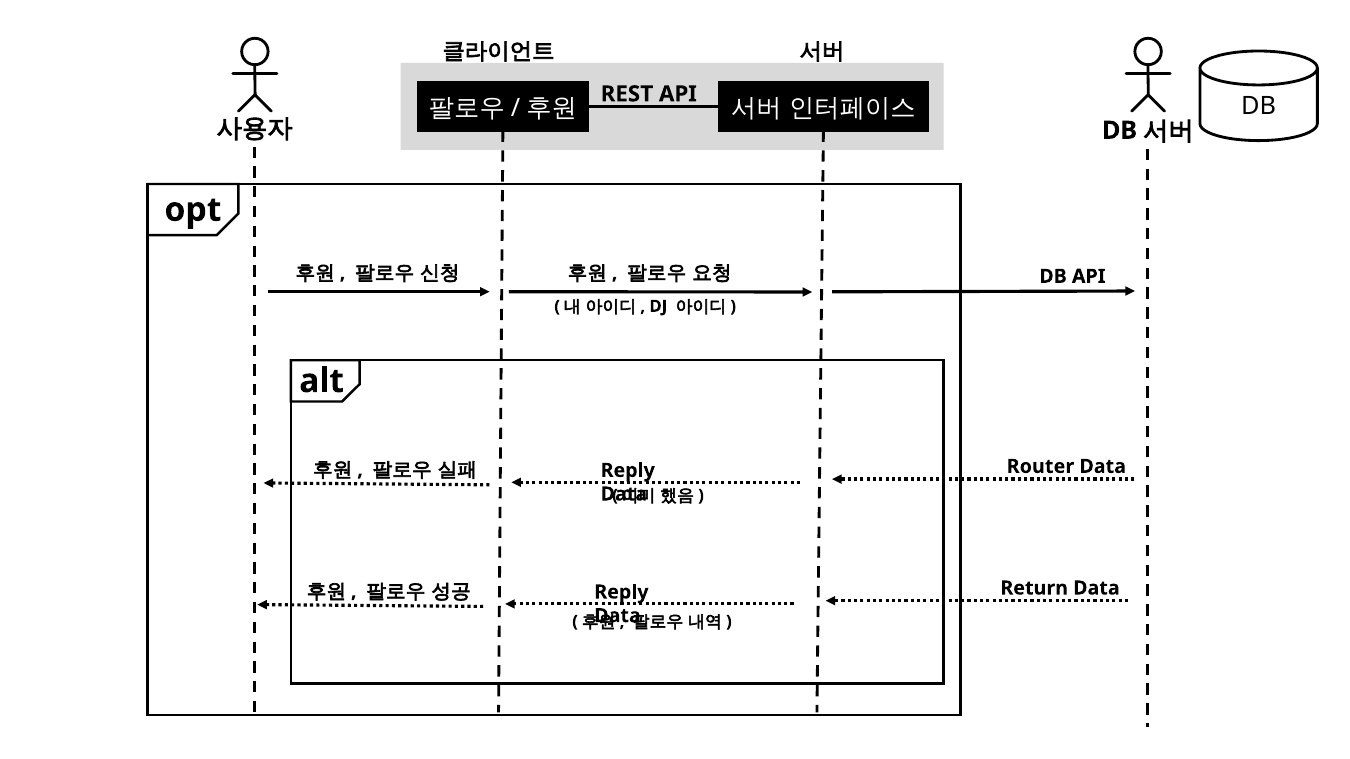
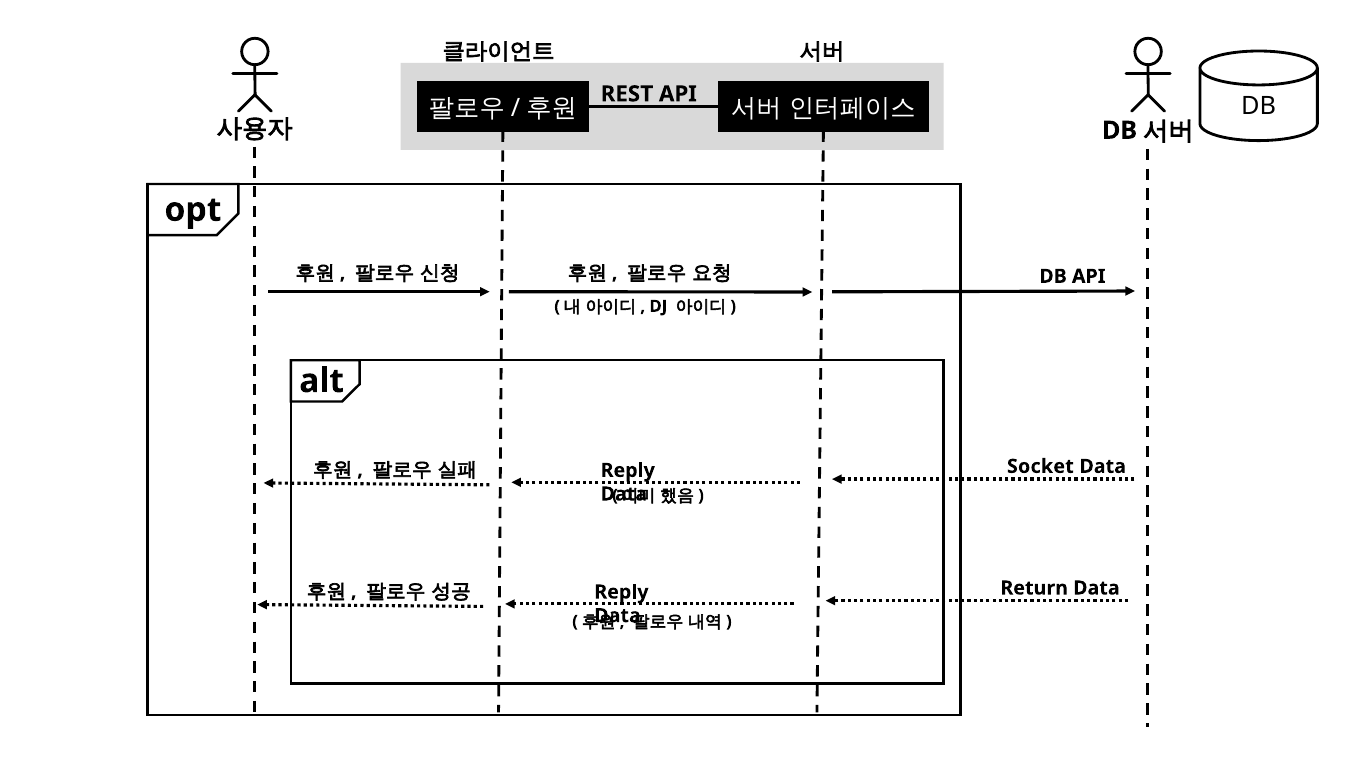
Router: Router -> Socket (1040, 467)
